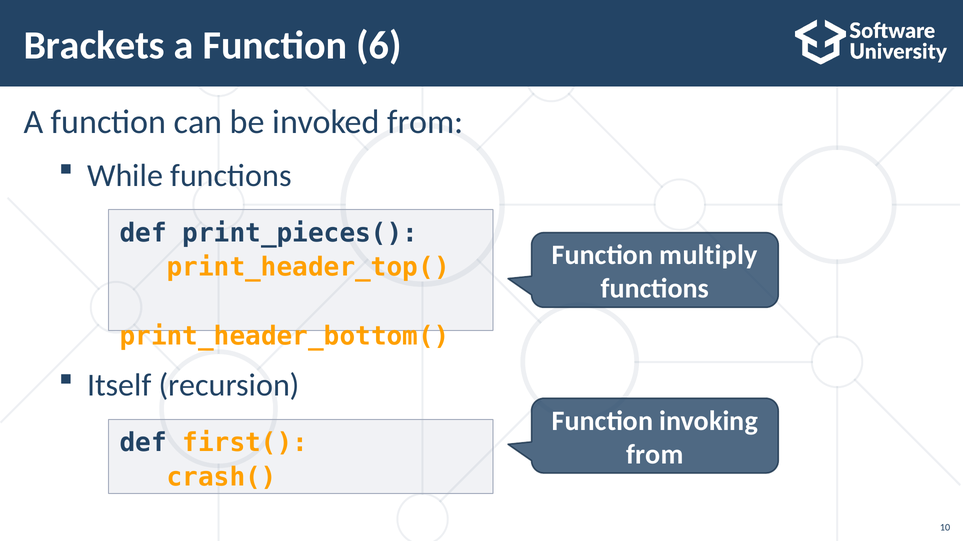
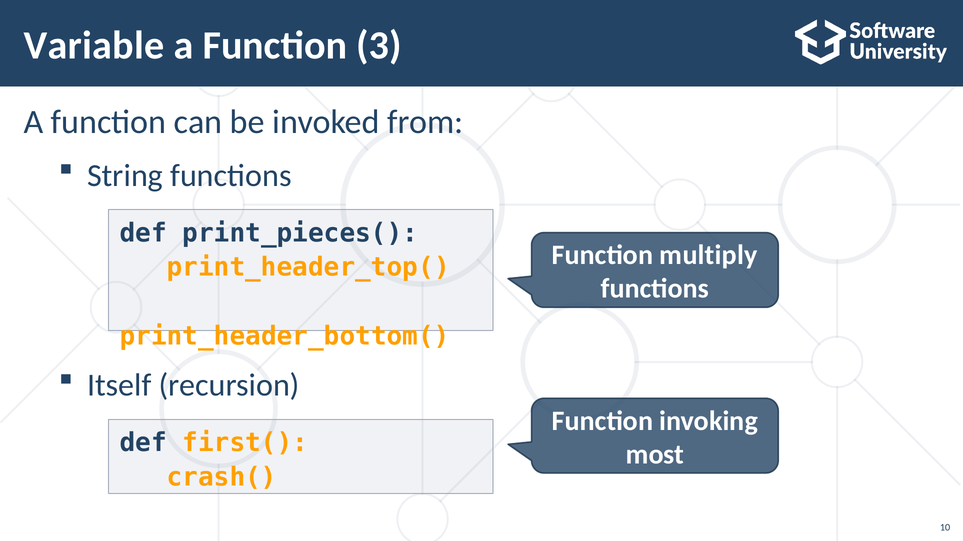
Brackets: Brackets -> Variable (94, 46)
6: 6 -> 3 (379, 46)
While: While -> String (125, 176)
from: from -> most (655, 455)
